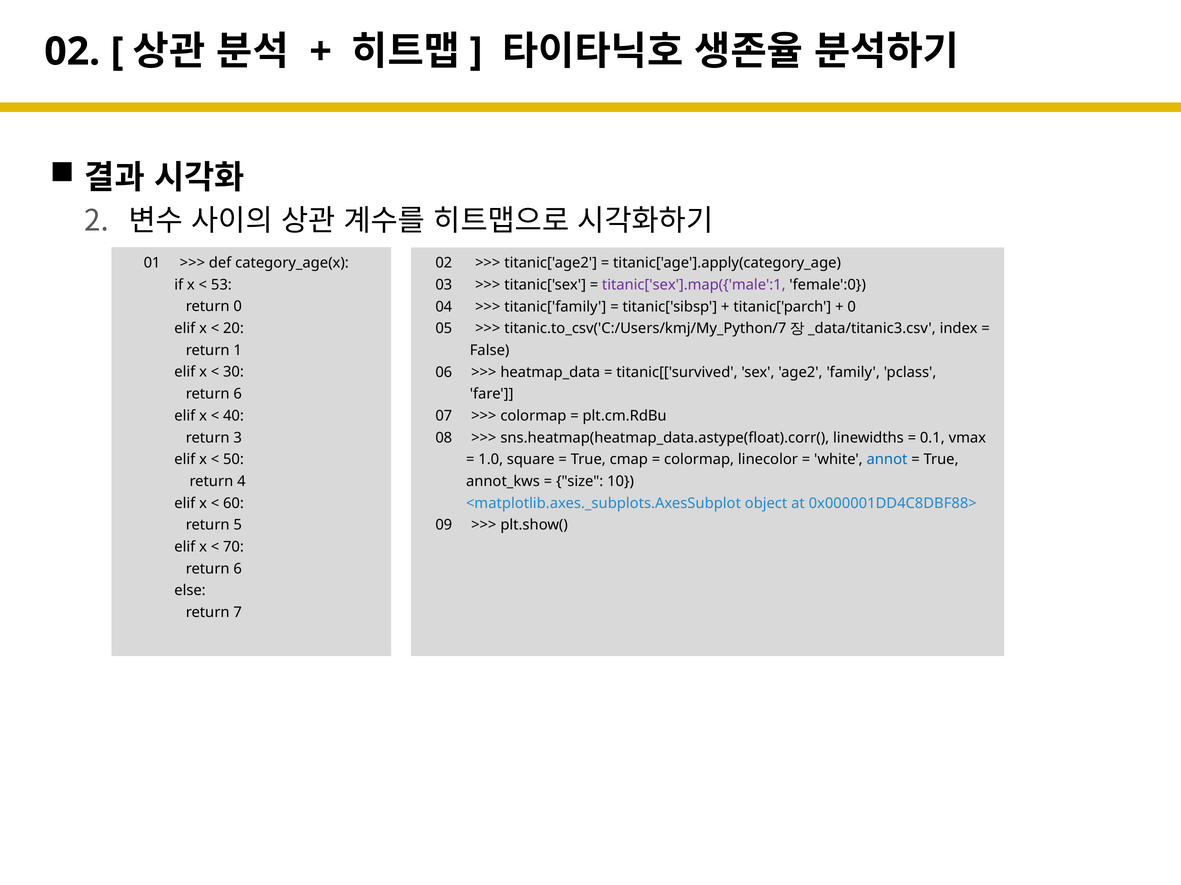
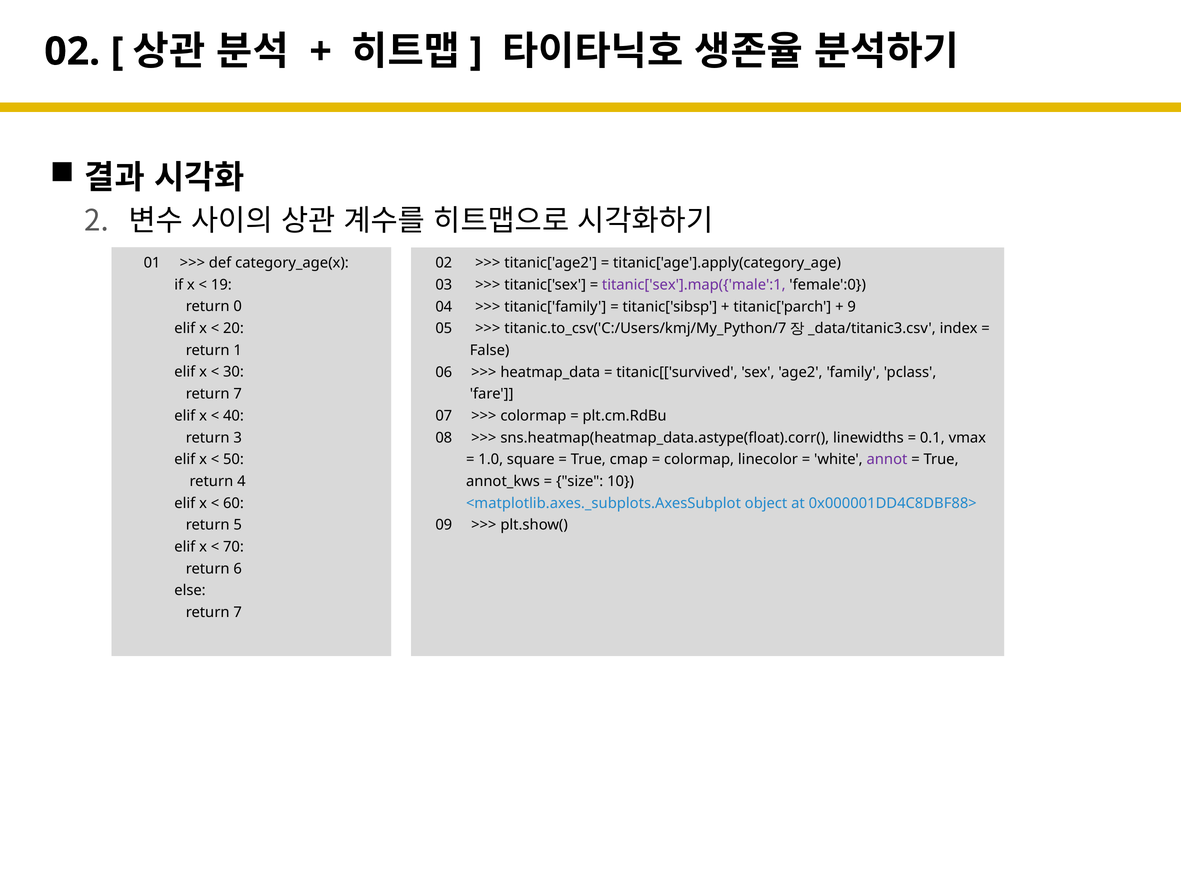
53: 53 -> 19 (221, 285)
0: 0 -> 9 (852, 307)
6: 6 -> 7 (238, 394)
annot colour: blue -> purple (887, 460)
